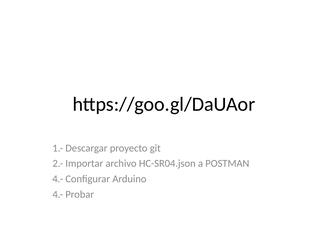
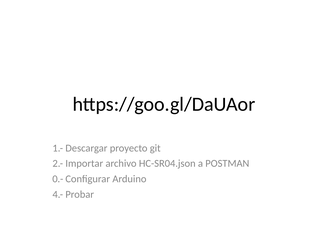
4.-: 4.- -> 0.- (58, 179)
